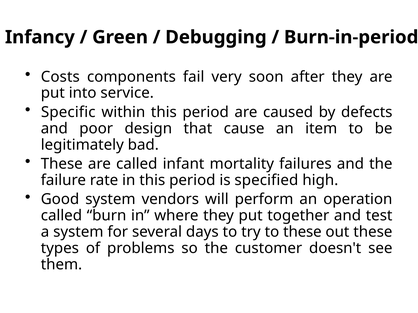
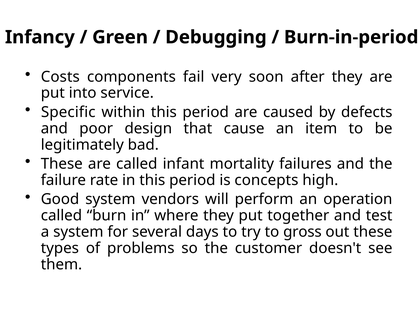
specified: specified -> concepts (266, 180)
to these: these -> gross (302, 232)
